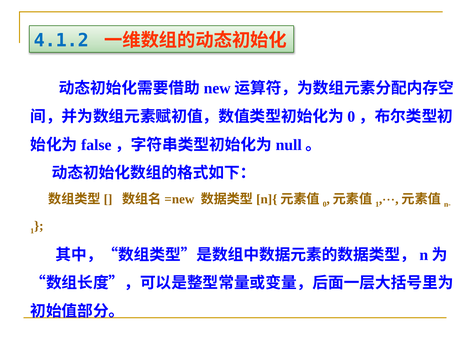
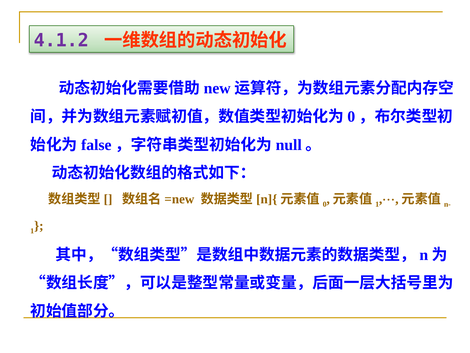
4.1.2 colour: blue -> purple (61, 40)
